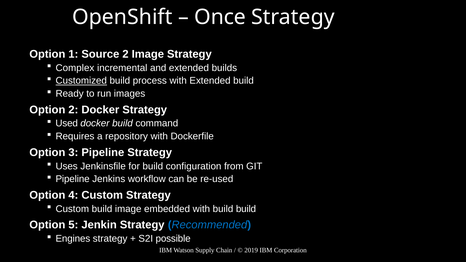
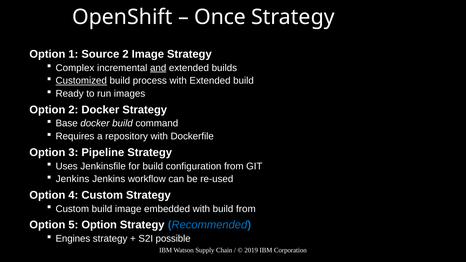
and underline: none -> present (158, 68)
Used: Used -> Base (67, 124)
Pipeline: Pipeline -> Jenkins (73, 179)
build build: build -> from (246, 209)
5 Jenkin: Jenkin -> Option (99, 225)
